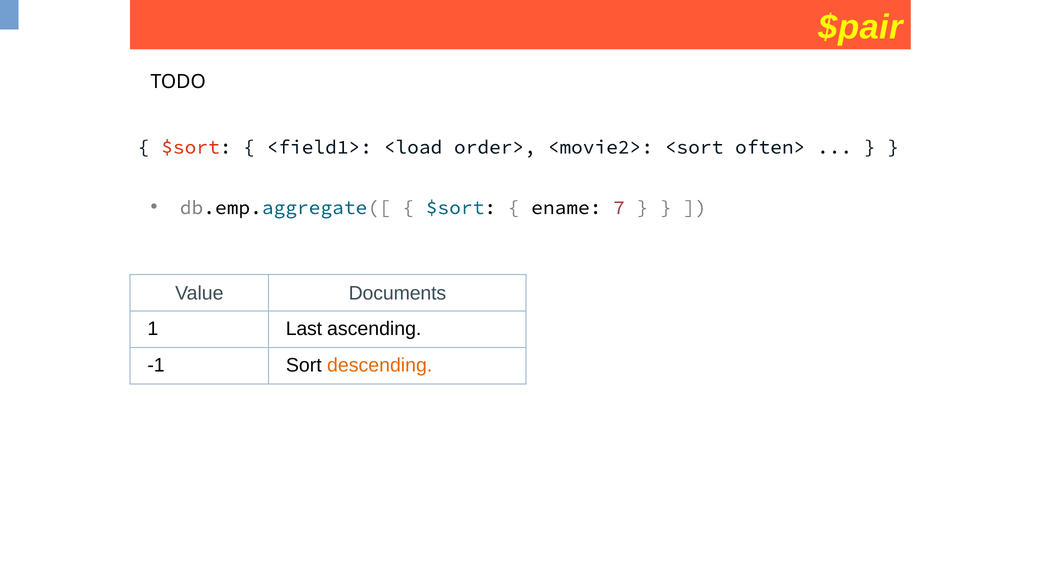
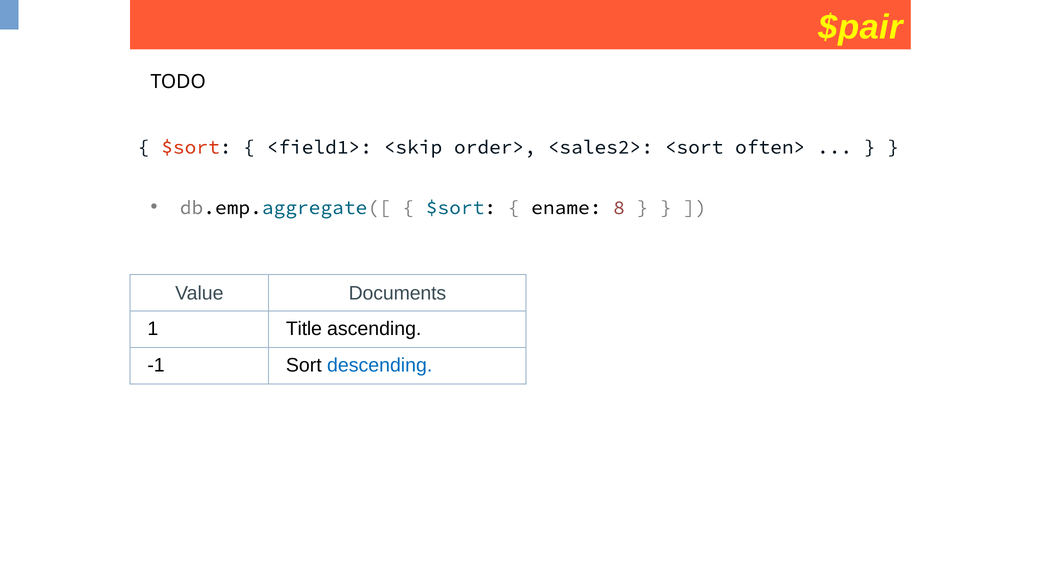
<load: <load -> <skip (413, 147)
<movie2>: <movie2> -> <sales2> (600, 147)
7: 7 -> 8 (619, 207)
Last: Last -> Title (304, 329)
descending colour: orange -> blue (380, 365)
